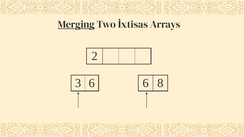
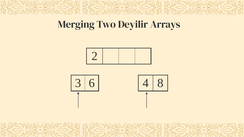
Merging underline: present -> none (76, 24)
İxtisas: İxtisas -> Deyilir (133, 24)
6 6: 6 -> 4 (146, 83)
